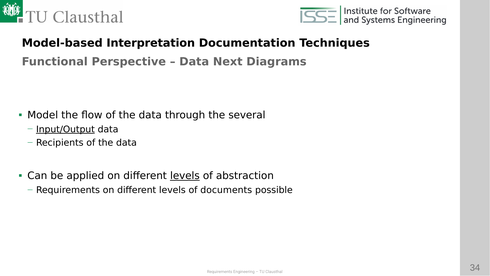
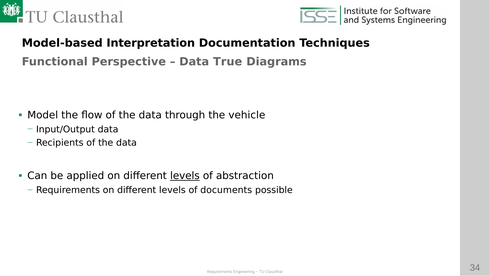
Next: Next -> True (228, 62)
several: several -> vehicle (247, 115)
Input/Output underline: present -> none (65, 129)
